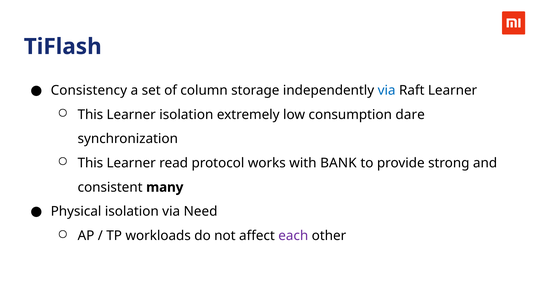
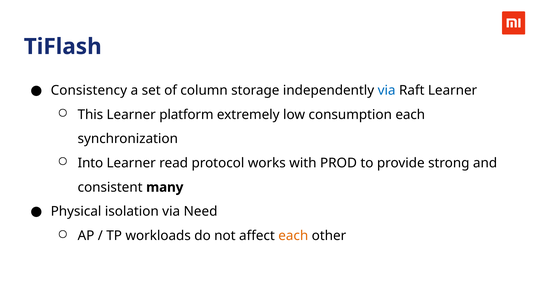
Learner isolation: isolation -> platform (186, 115)
consumption dare: dare -> each (410, 115)
This: This -> Into (90, 163)
BANK: BANK -> PROD (338, 163)
each colour: purple -> orange (293, 236)
